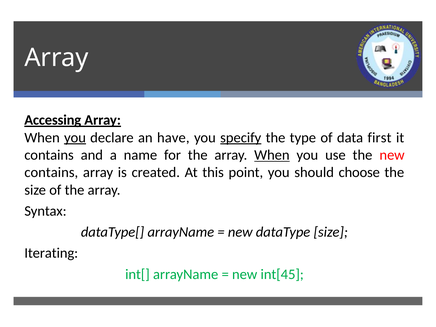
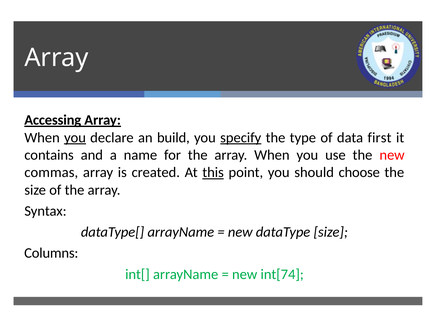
have: have -> build (173, 138)
When underline: present -> none (272, 155)
contains: contains -> commas (51, 173)
this underline: none -> present (213, 173)
Iterating: Iterating -> Columns (51, 253)
int[45: int[45 -> int[74 (282, 274)
